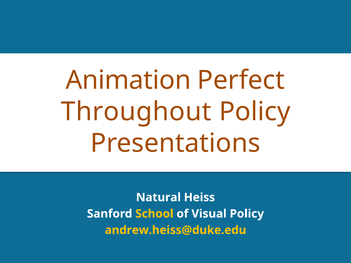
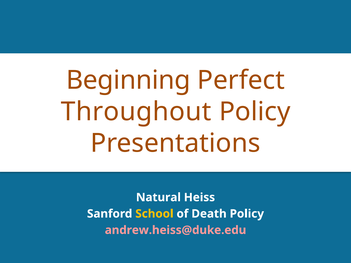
Animation: Animation -> Beginning (128, 80)
Visual: Visual -> Death (209, 214)
andrew.heiss@duke.edu colour: yellow -> pink (176, 230)
